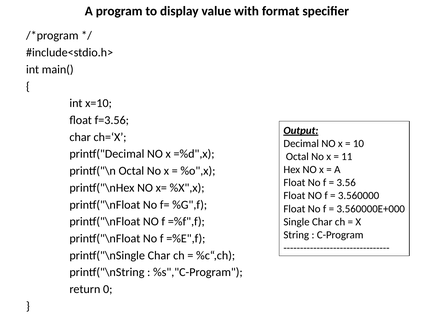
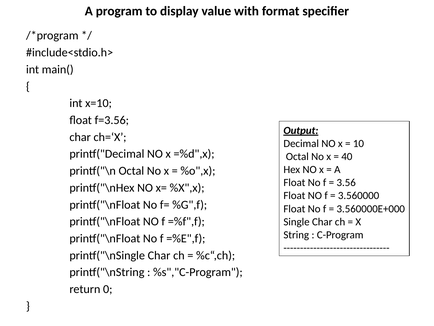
11: 11 -> 40 (347, 156)
